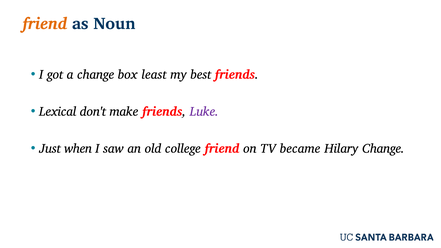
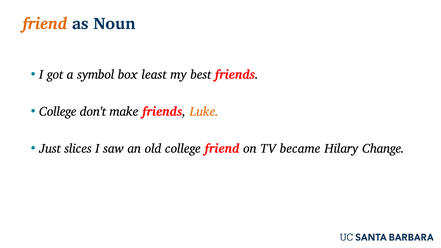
a change: change -> symbol (96, 75)
Lexical: Lexical -> College (58, 112)
Luke colour: purple -> orange (204, 112)
when: when -> slices (78, 149)
